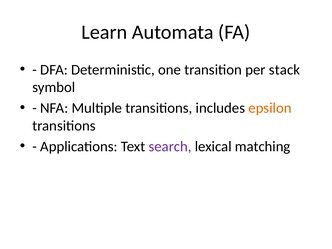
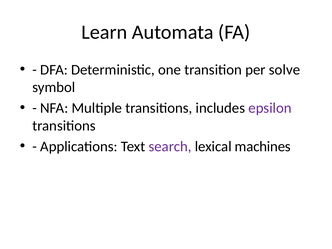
stack: stack -> solve (285, 70)
epsilon colour: orange -> purple (270, 108)
matching: matching -> machines (263, 146)
